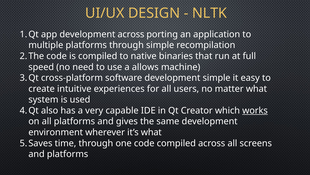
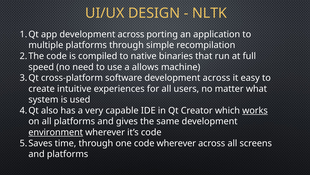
software development simple: simple -> across (216, 78)
environment underline: none -> present (56, 132)
it’s what: what -> code (151, 132)
code compiled: compiled -> wherever (176, 143)
